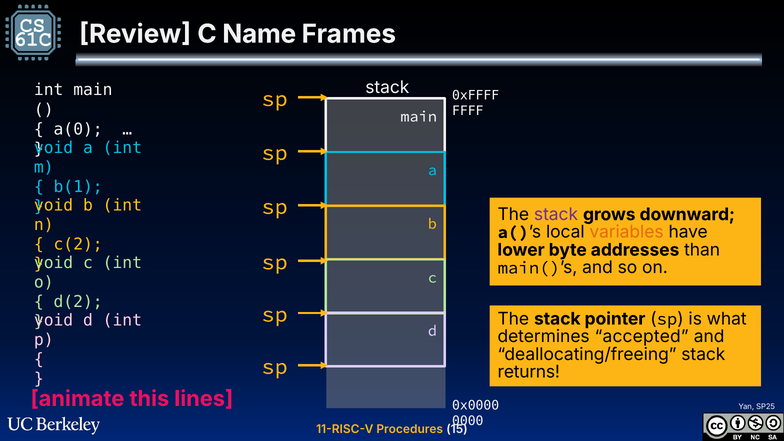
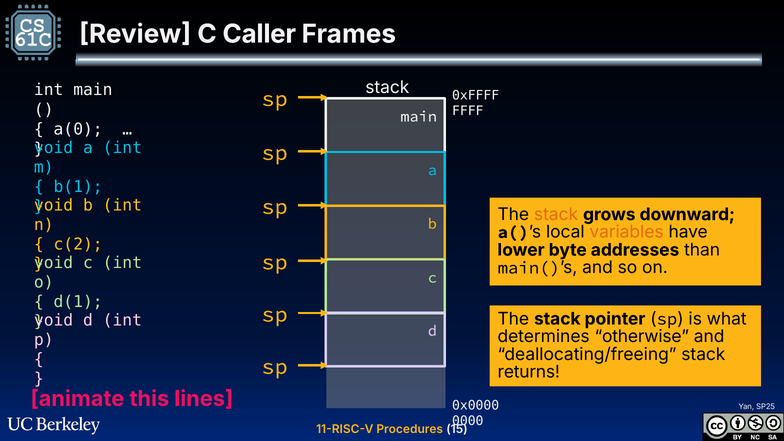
Name: Name -> Caller (259, 34)
stack colour: purple -> orange (556, 214)
d(2: d(2 -> d(1 (78, 302)
accepted: accepted -> otherwise (642, 337)
